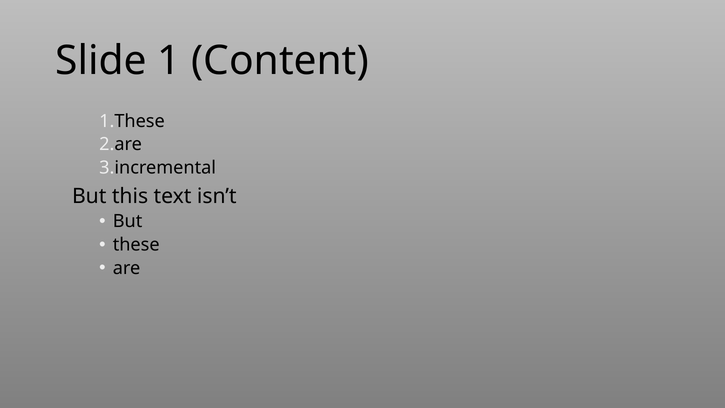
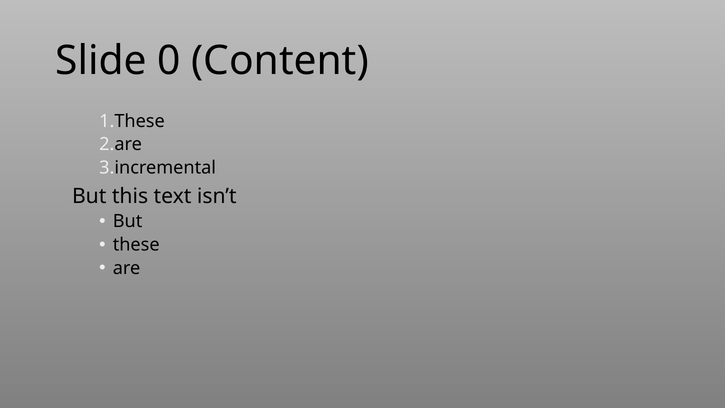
1: 1 -> 0 (169, 61)
